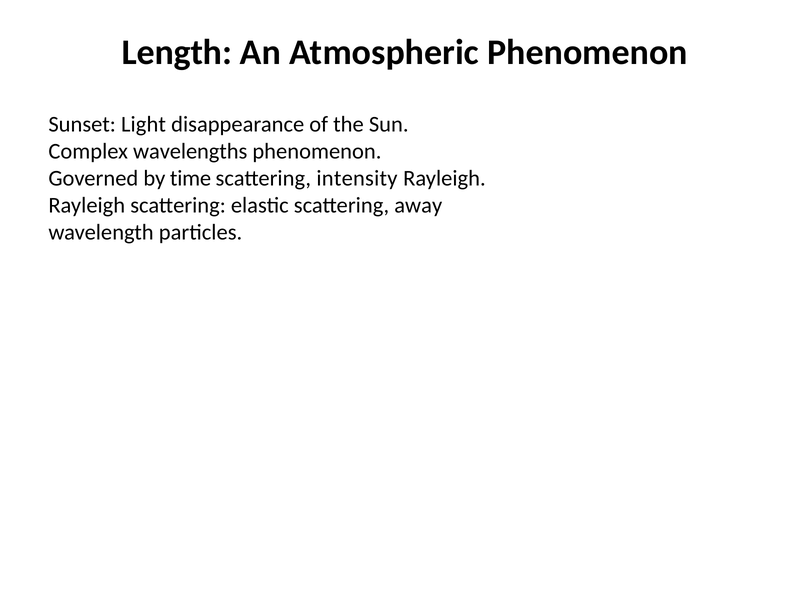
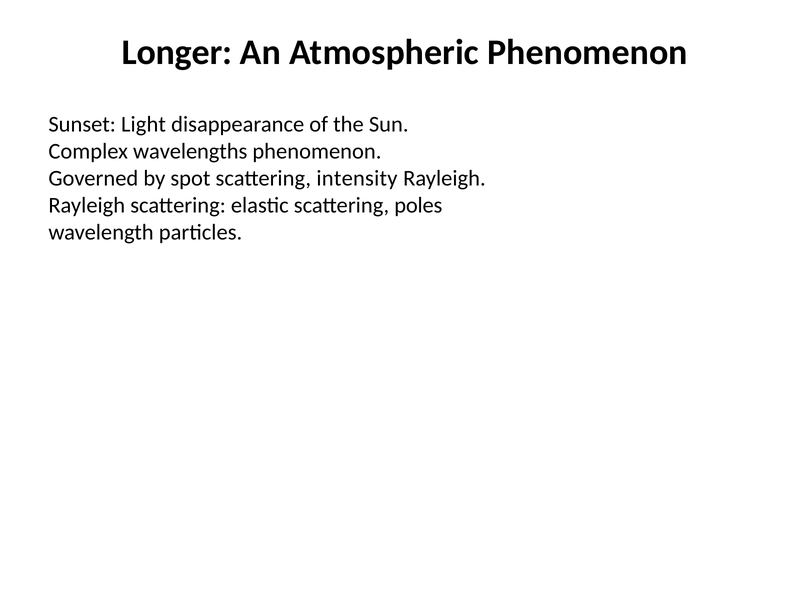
Length: Length -> Longer (177, 52)
time: time -> spot (190, 178)
away: away -> poles (418, 205)
